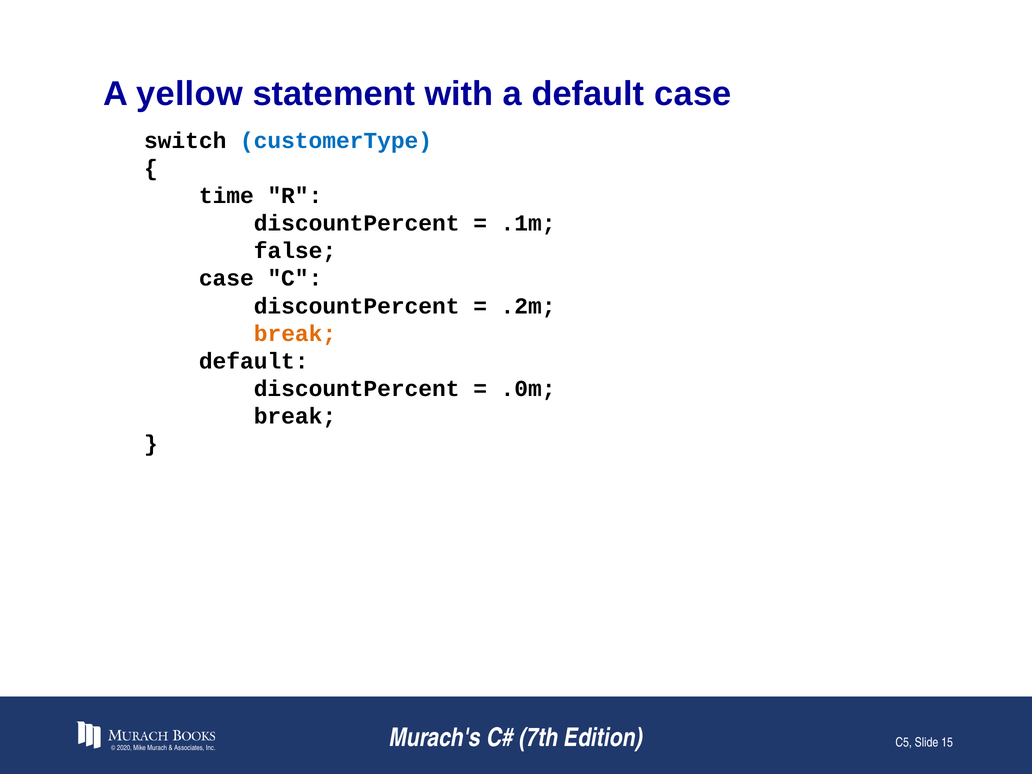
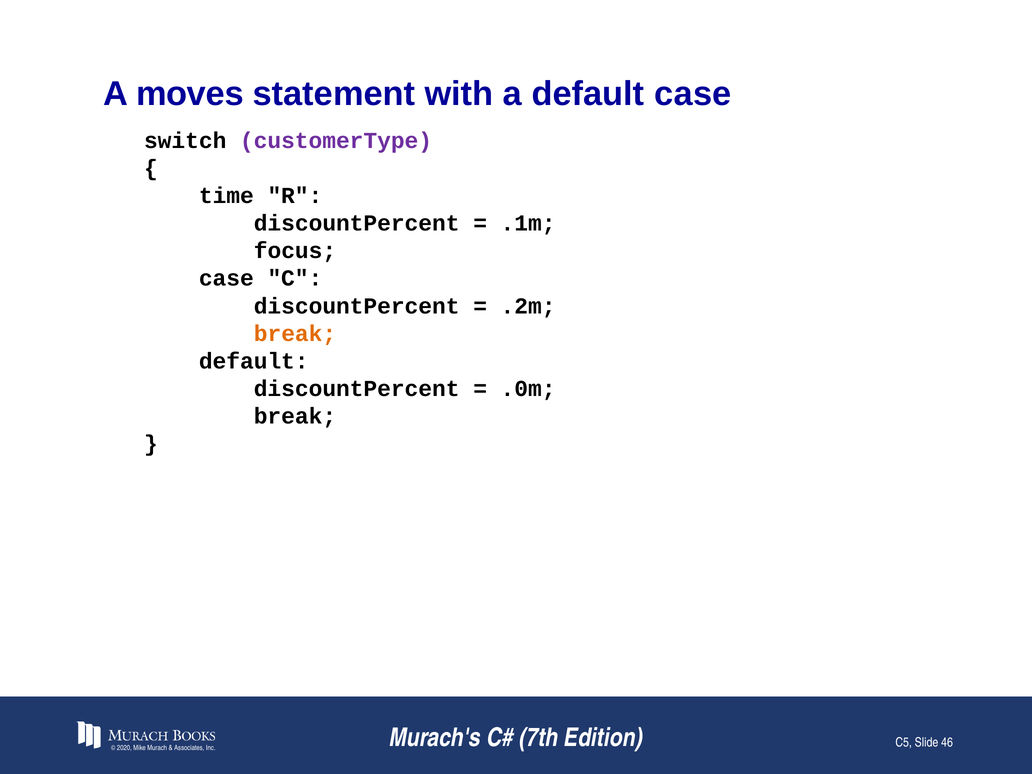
yellow: yellow -> moves (190, 94)
customerType colour: blue -> purple (336, 141)
false: false -> focus (295, 251)
15: 15 -> 46 (947, 743)
